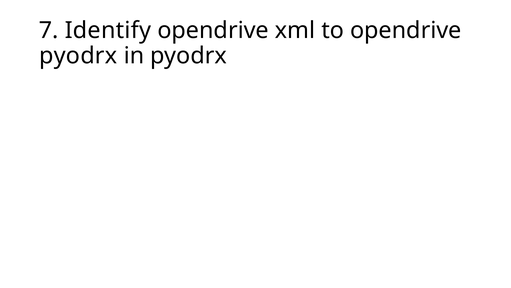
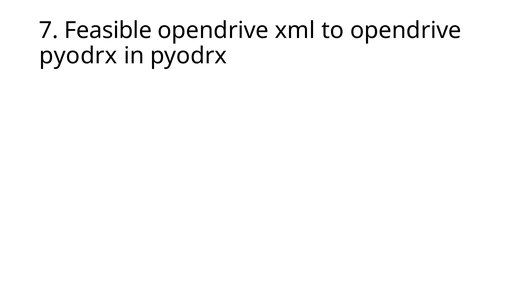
Identify: Identify -> Feasible (108, 30)
